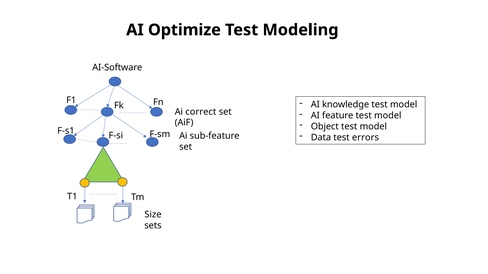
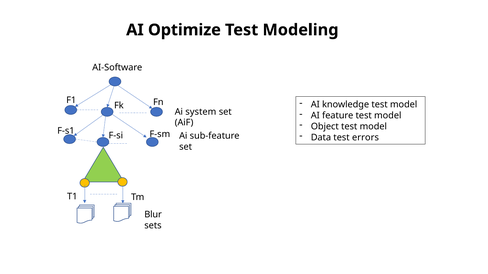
correct: correct -> system (201, 112)
Size: Size -> Blur (153, 215)
